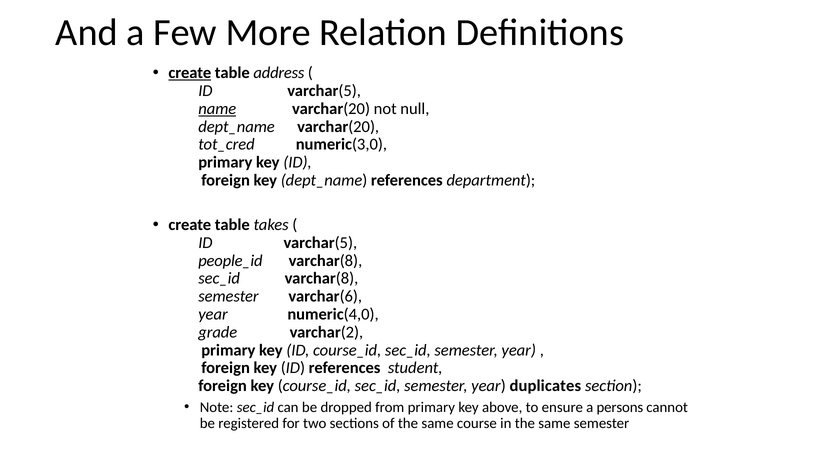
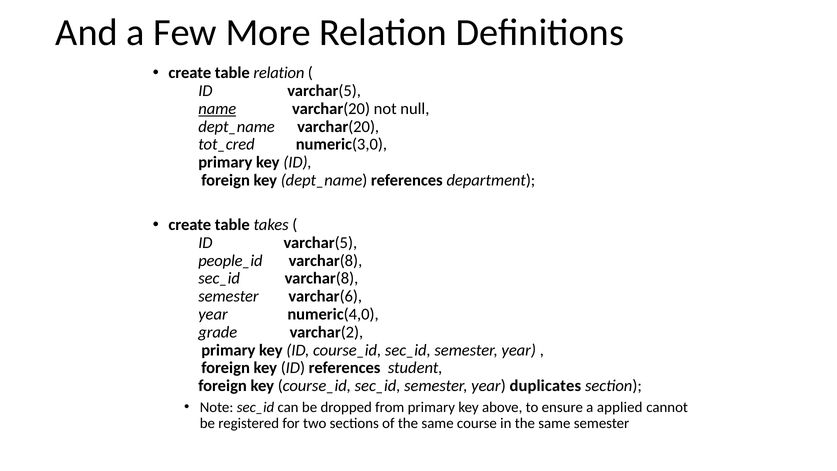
create underline: present -> none (190, 73)
table address: address -> relation (279, 73)
persons: persons -> applied (620, 407)
